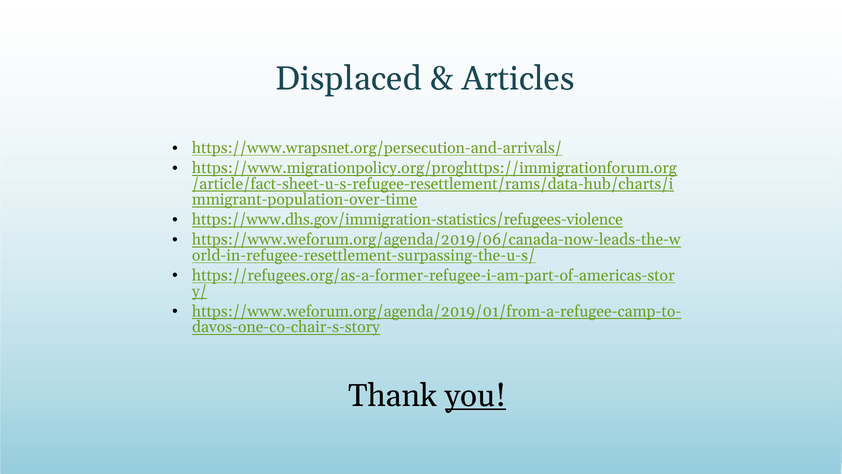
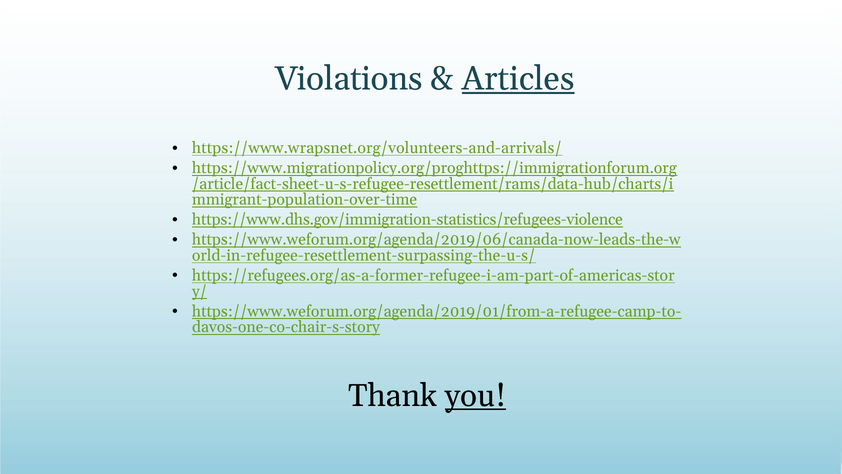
Displaced: Displaced -> Violations (349, 79)
Articles underline: none -> present (518, 79)
https://www.wrapsnet.org/persecution-and-arrivals/: https://www.wrapsnet.org/persecution-and-arrivals/ -> https://www.wrapsnet.org/volunteers-and-arrivals/ (377, 148)
